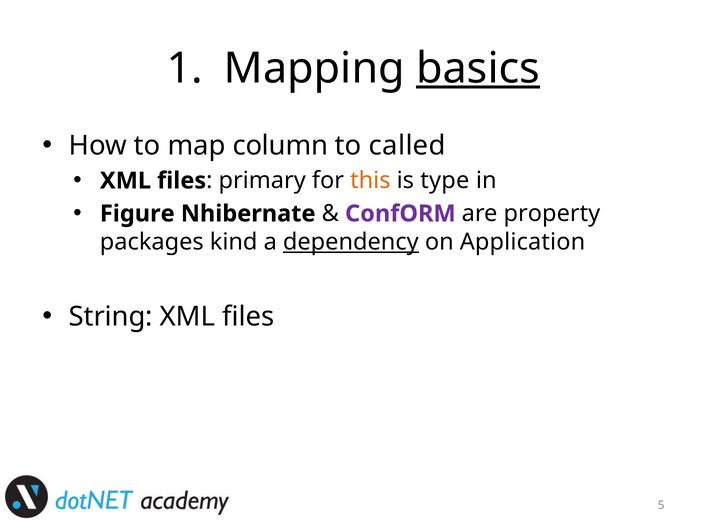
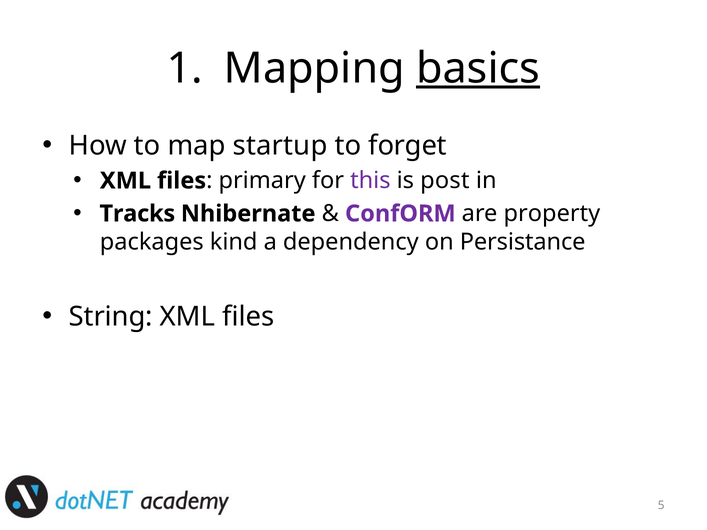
column: column -> startup (280, 146)
called: called -> forget (408, 146)
this colour: orange -> purple (370, 181)
type: type -> post (445, 181)
Figure: Figure -> Tracks (137, 214)
dependency underline: present -> none (351, 242)
Application: Application -> Persistance (523, 242)
